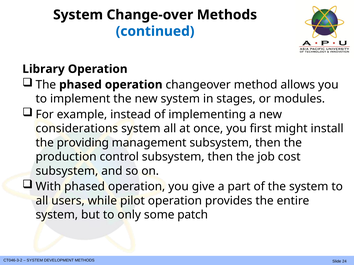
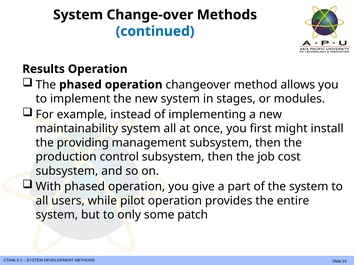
Library: Library -> Results (44, 69)
considerations: considerations -> maintainability (77, 129)
